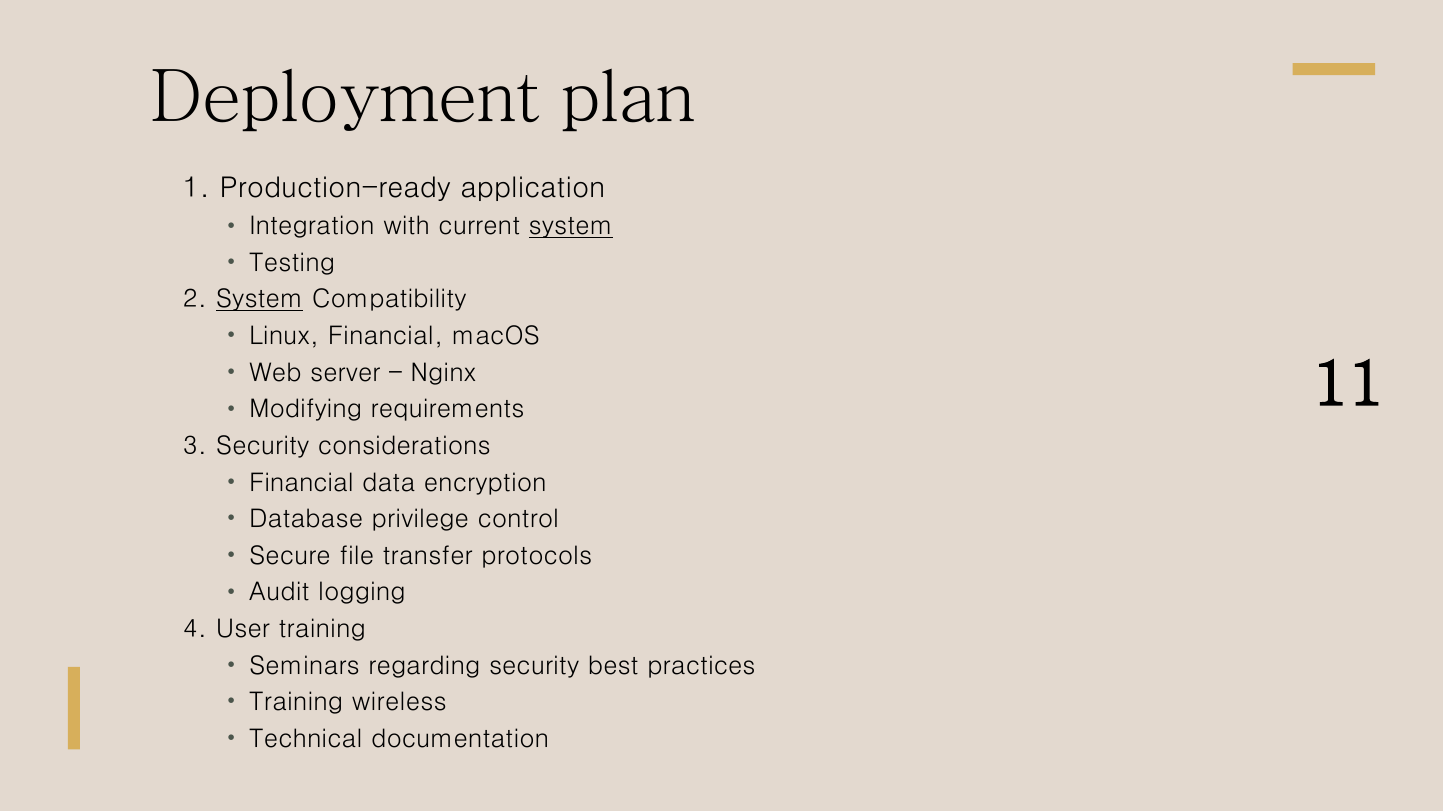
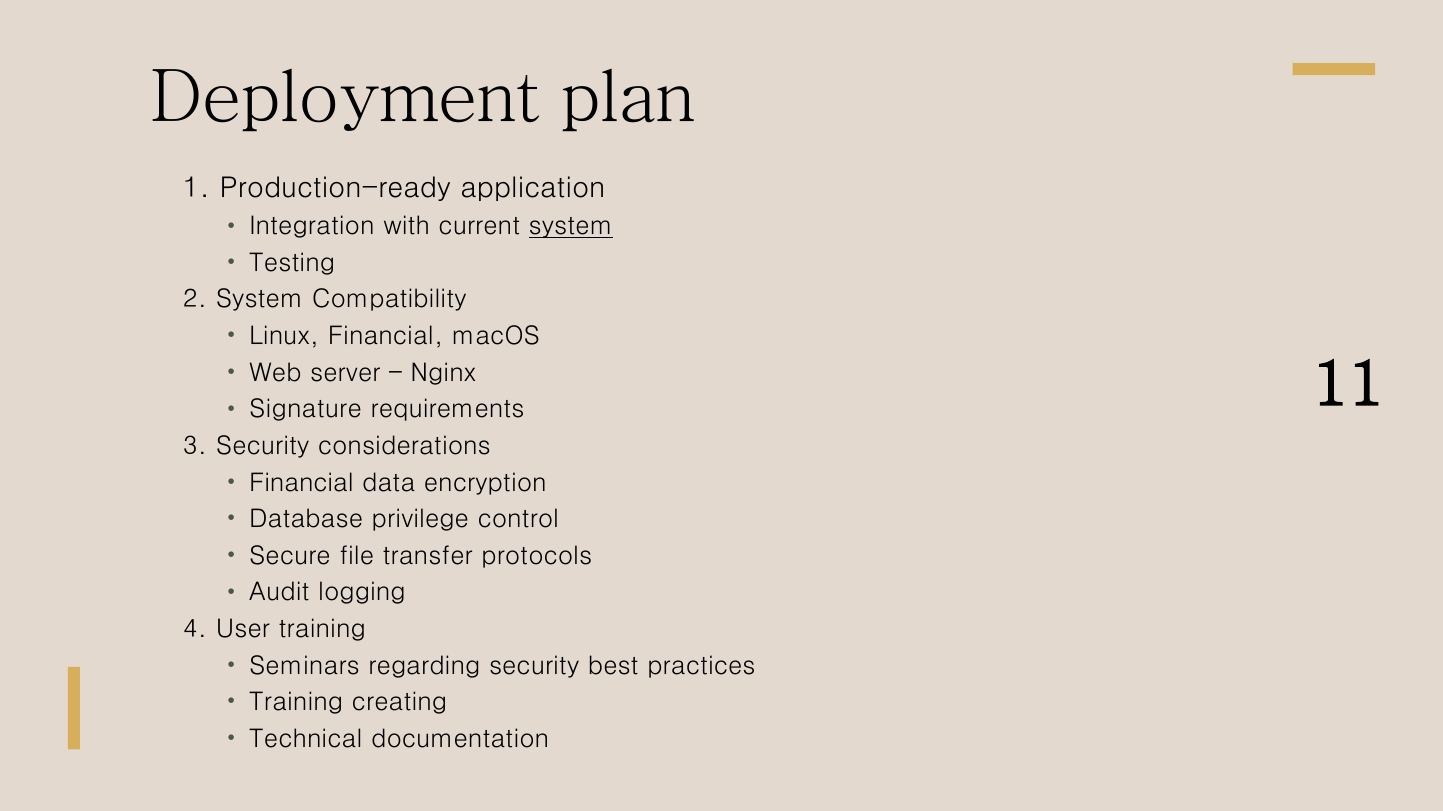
System underline: present -> none (260, 300)
Modifying: Modifying -> Signature (306, 410)
wireless: wireless -> creating (399, 703)
